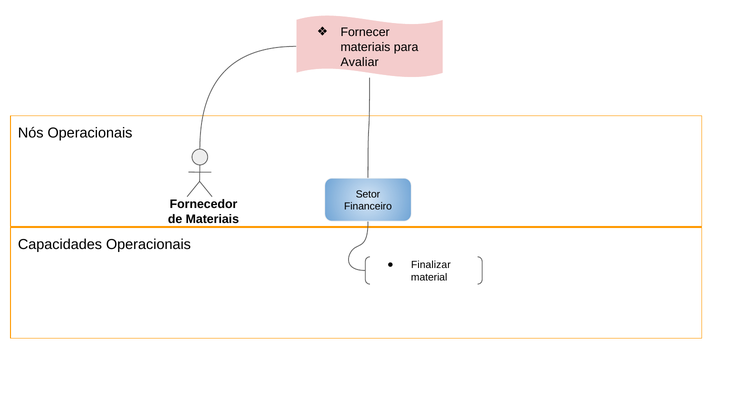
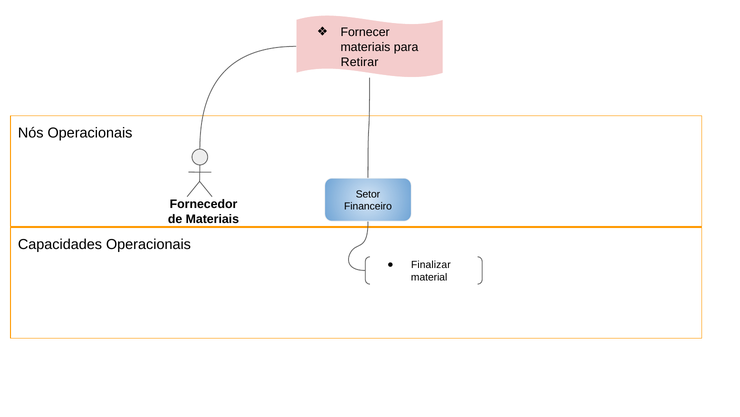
Avaliar: Avaliar -> Retirar (360, 62)
